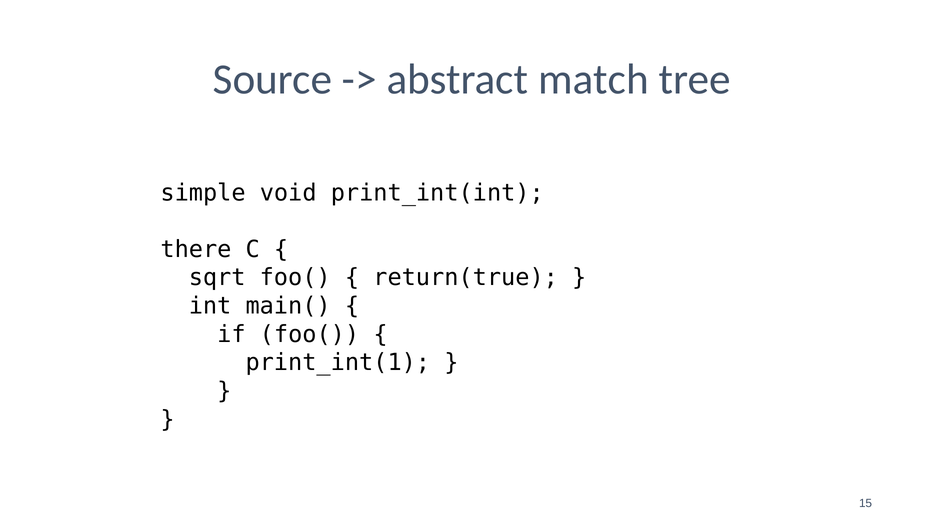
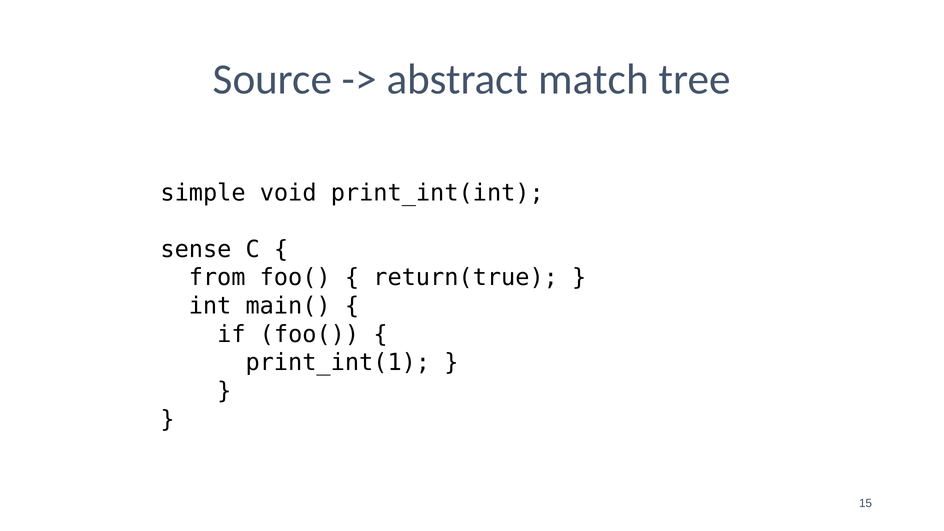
there: there -> sense (196, 249)
sqrt: sqrt -> from (217, 278)
